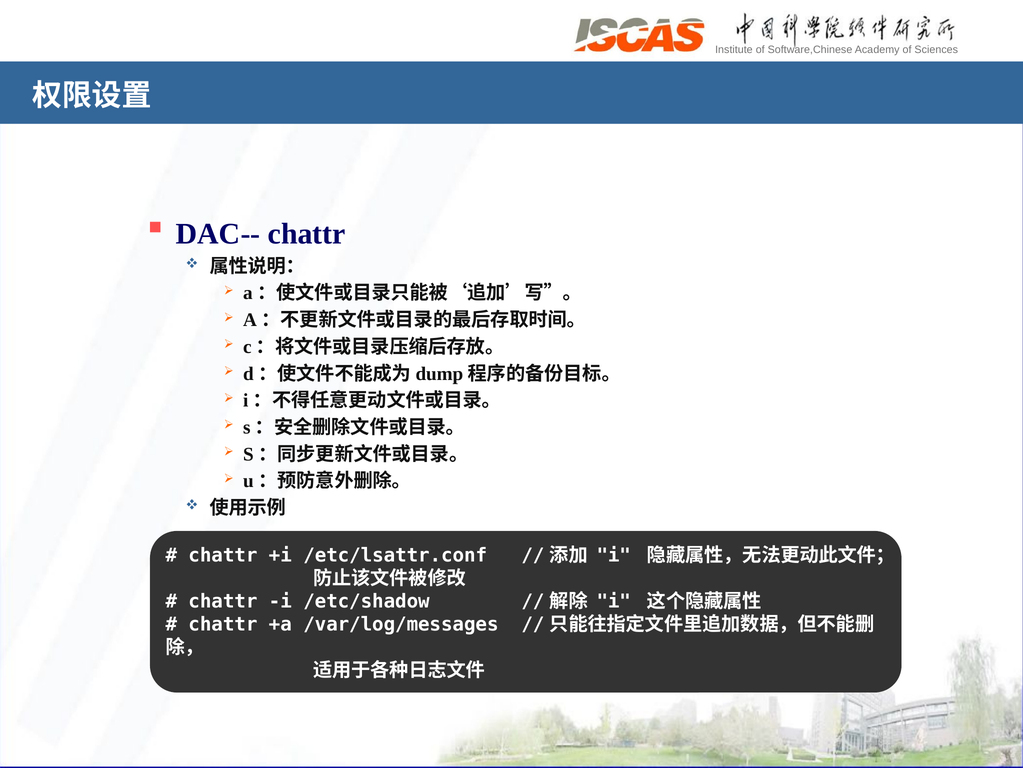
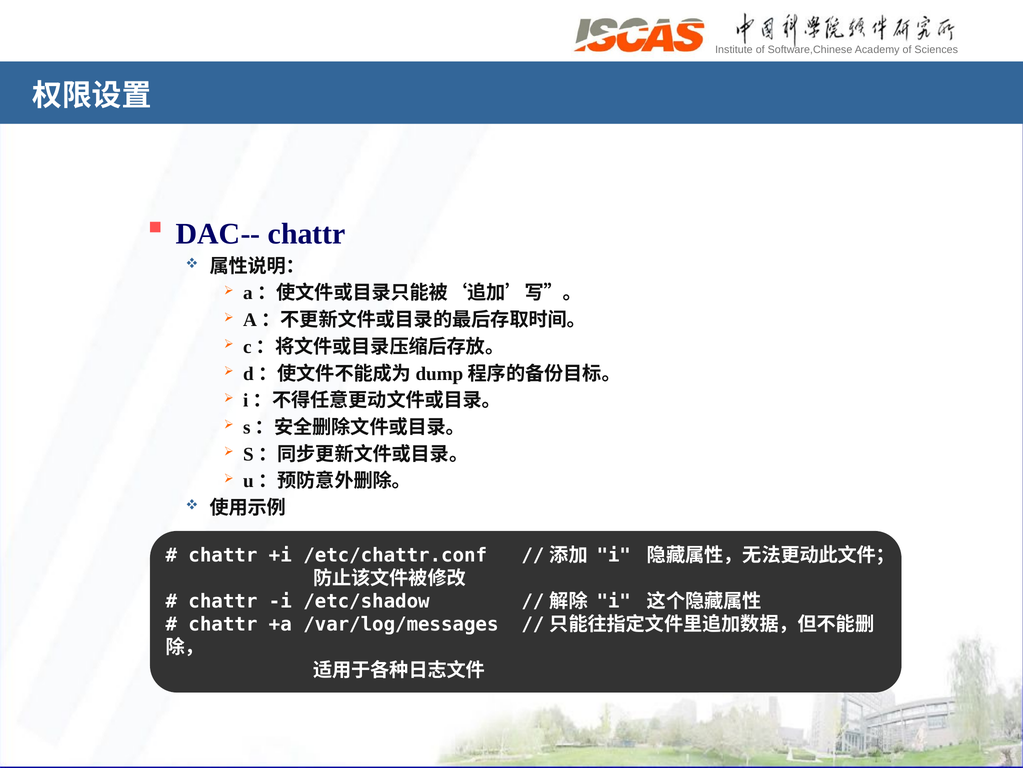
/etc/lsattr.conf: /etc/lsattr.conf -> /etc/chattr.conf (395, 555)
